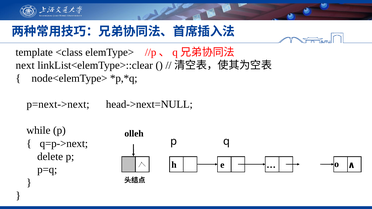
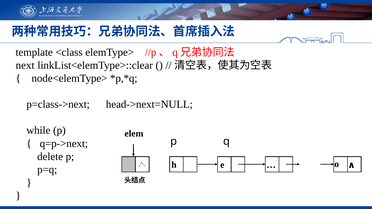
p=next->next: p=next->next -> p=class->next (58, 105)
olleh: olleh -> elem (134, 134)
